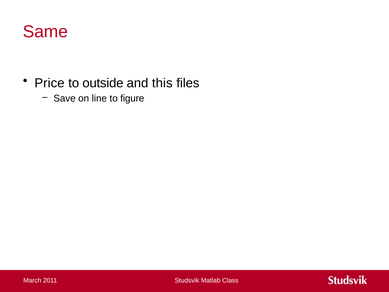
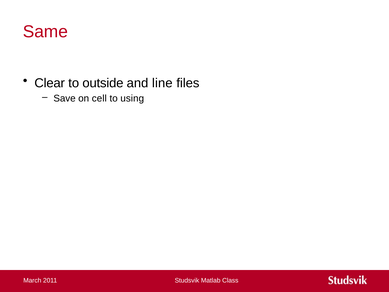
Price: Price -> Clear (50, 83)
this: this -> line (162, 83)
line: line -> cell (99, 98)
figure: figure -> using (132, 98)
